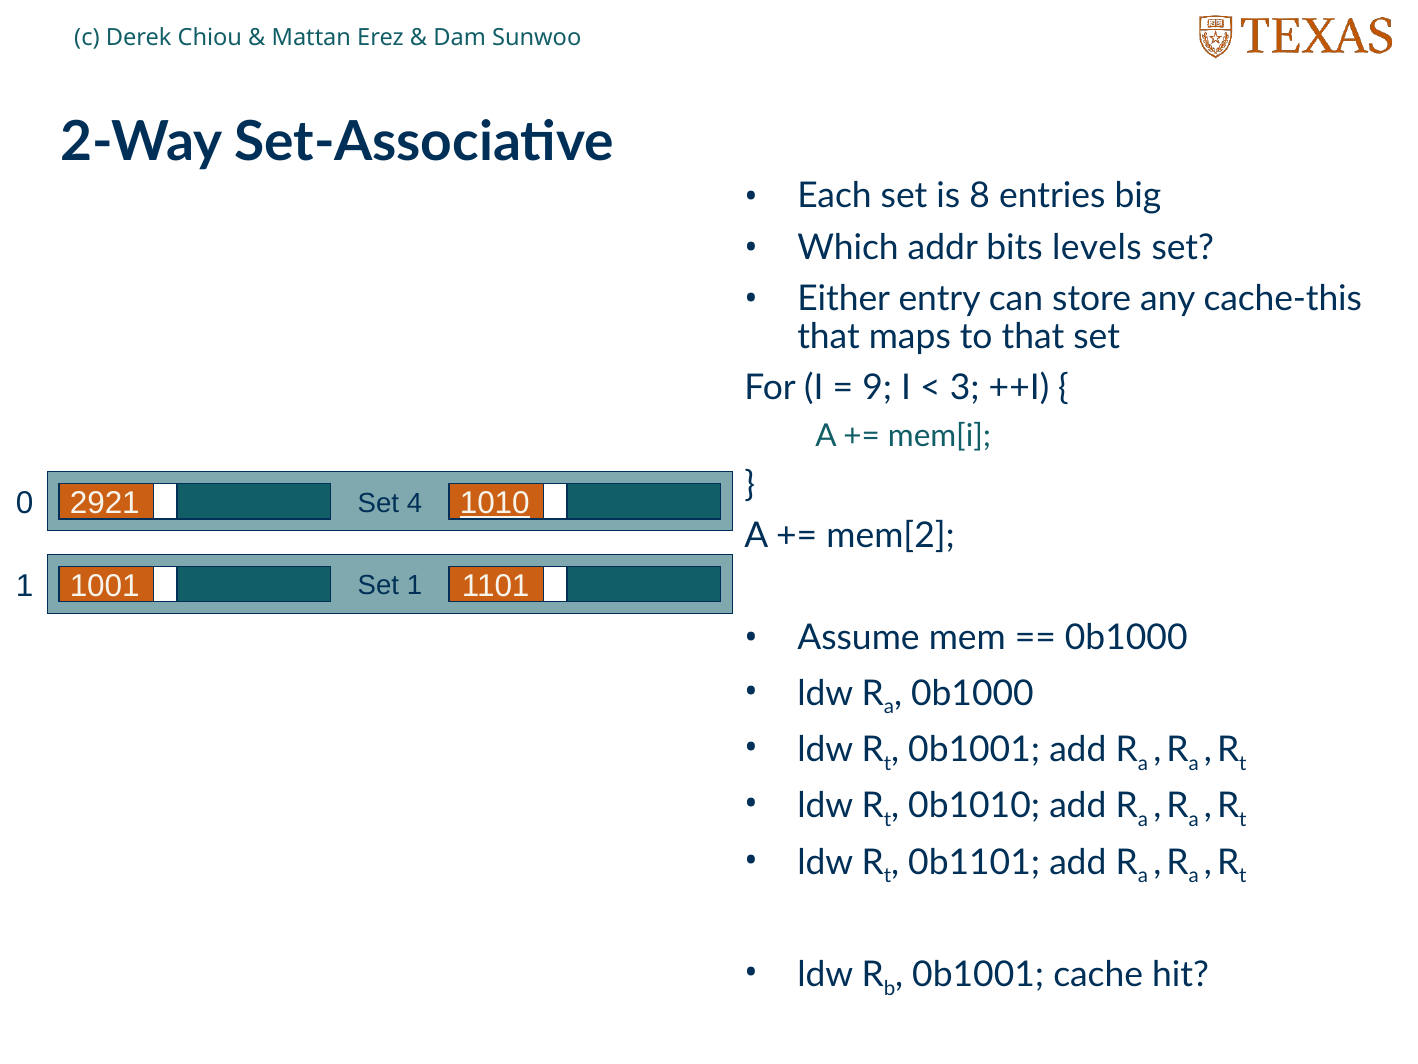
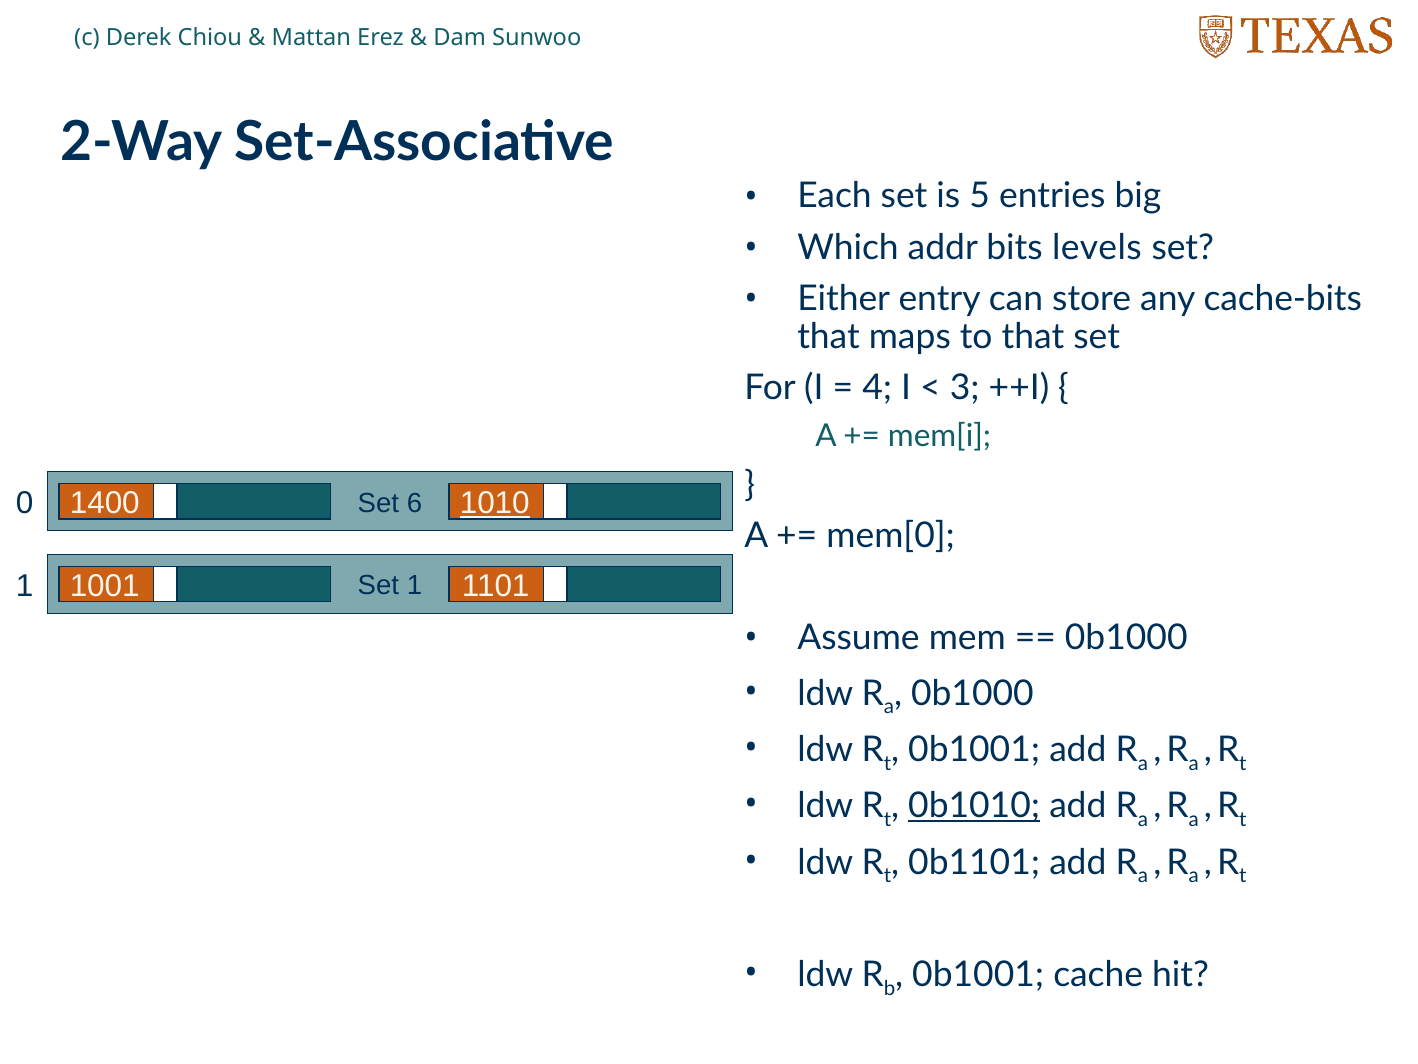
8: 8 -> 5 (980, 196)
cache-this: cache-this -> cache-bits (1283, 298)
9: 9 -> 4 (877, 388)
2921: 2921 -> 1400 (105, 503)
4: 4 -> 6 (414, 503)
mem[2: mem[2 -> mem[0 (891, 536)
0b1010 underline: none -> present (974, 806)
